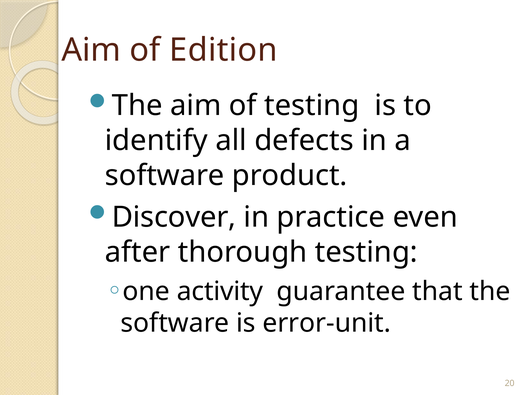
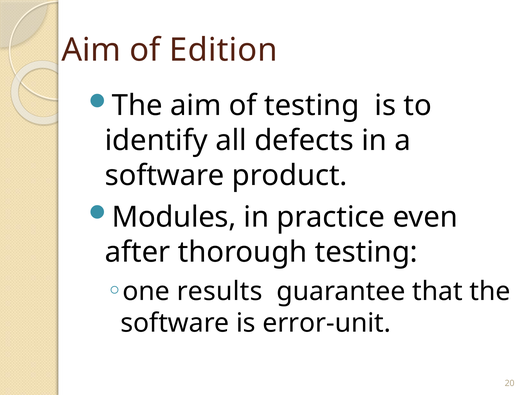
Discover: Discover -> Modules (174, 217)
activity: activity -> results (220, 291)
